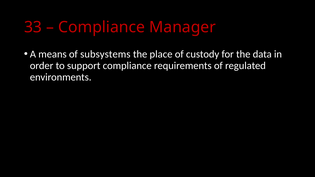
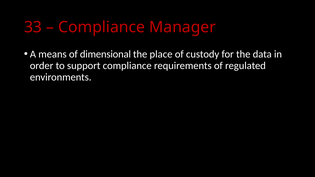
subsystems: subsystems -> dimensional (105, 54)
